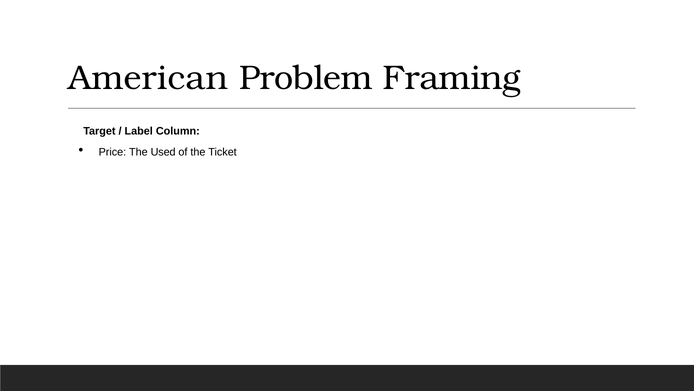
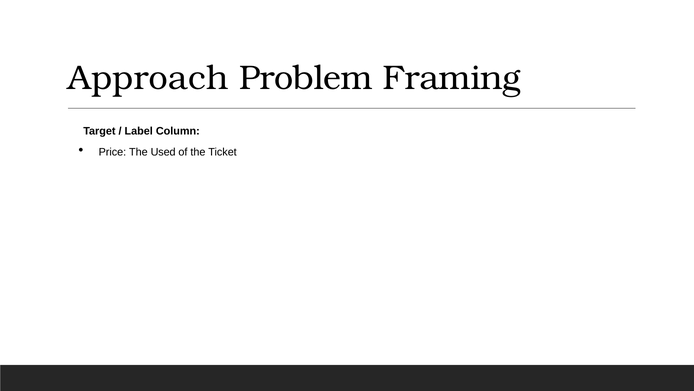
American: American -> Approach (148, 78)
